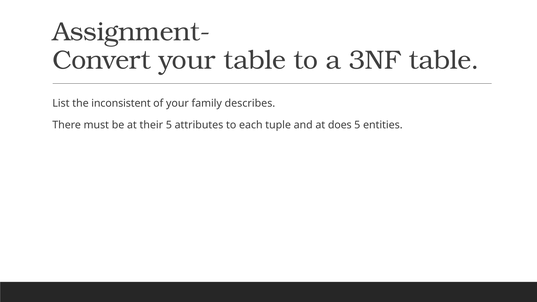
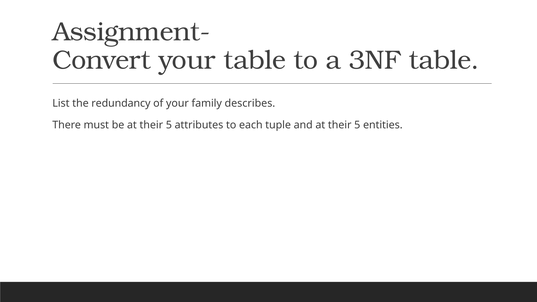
inconsistent: inconsistent -> redundancy (121, 103)
and at does: does -> their (340, 125)
